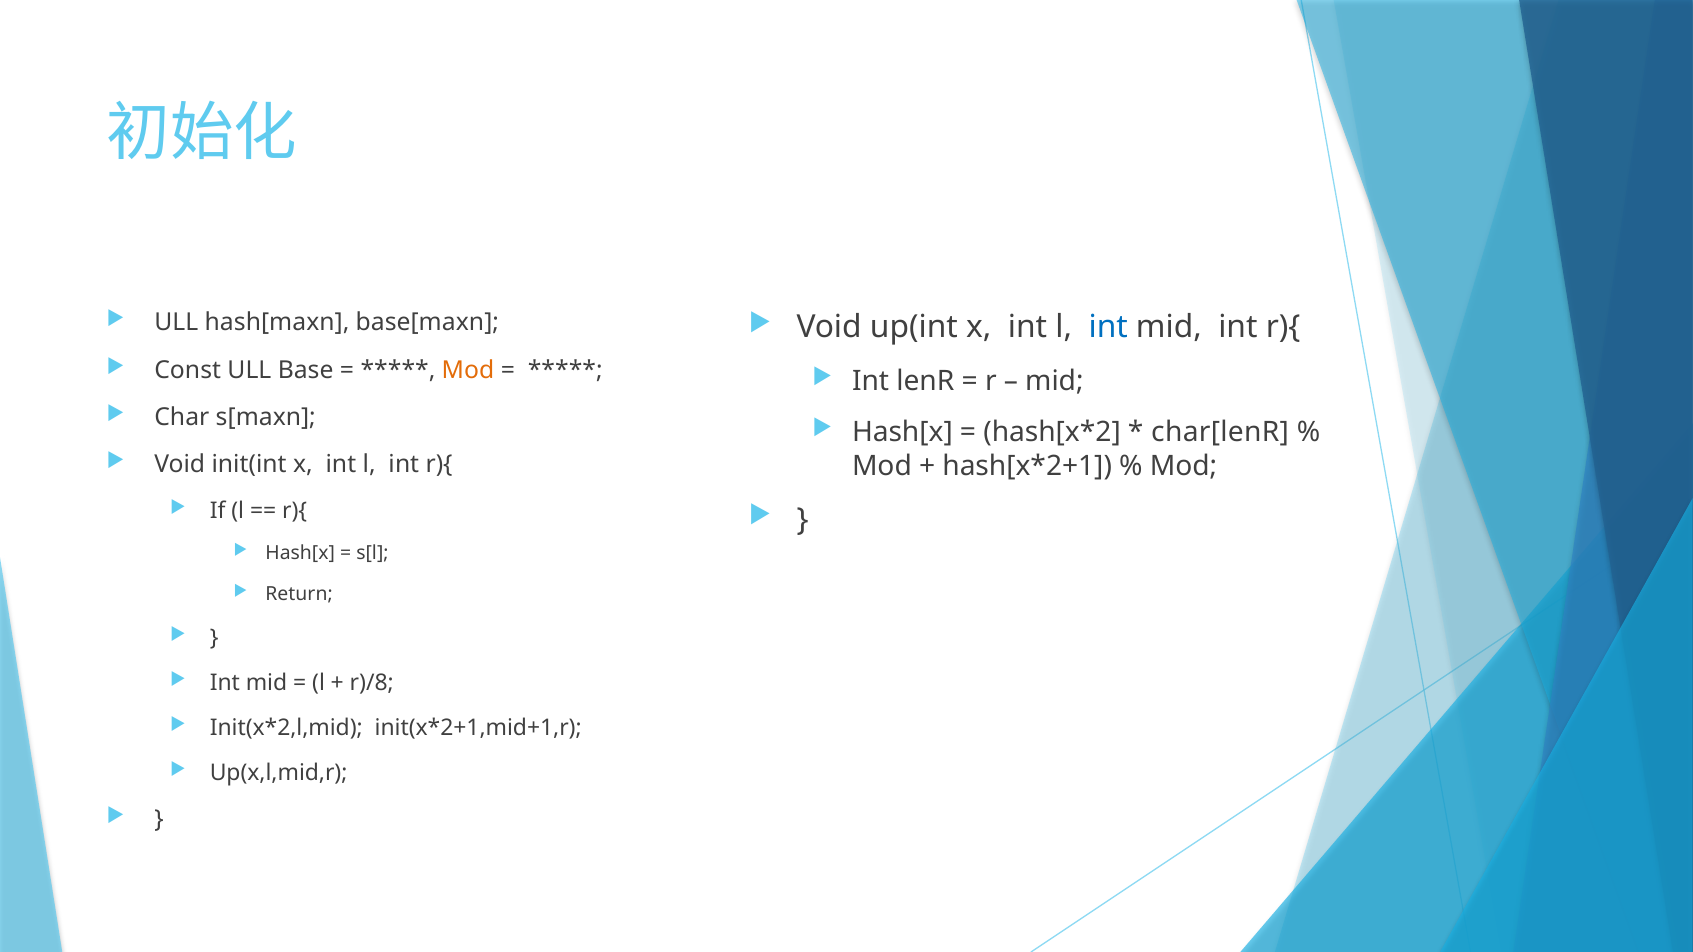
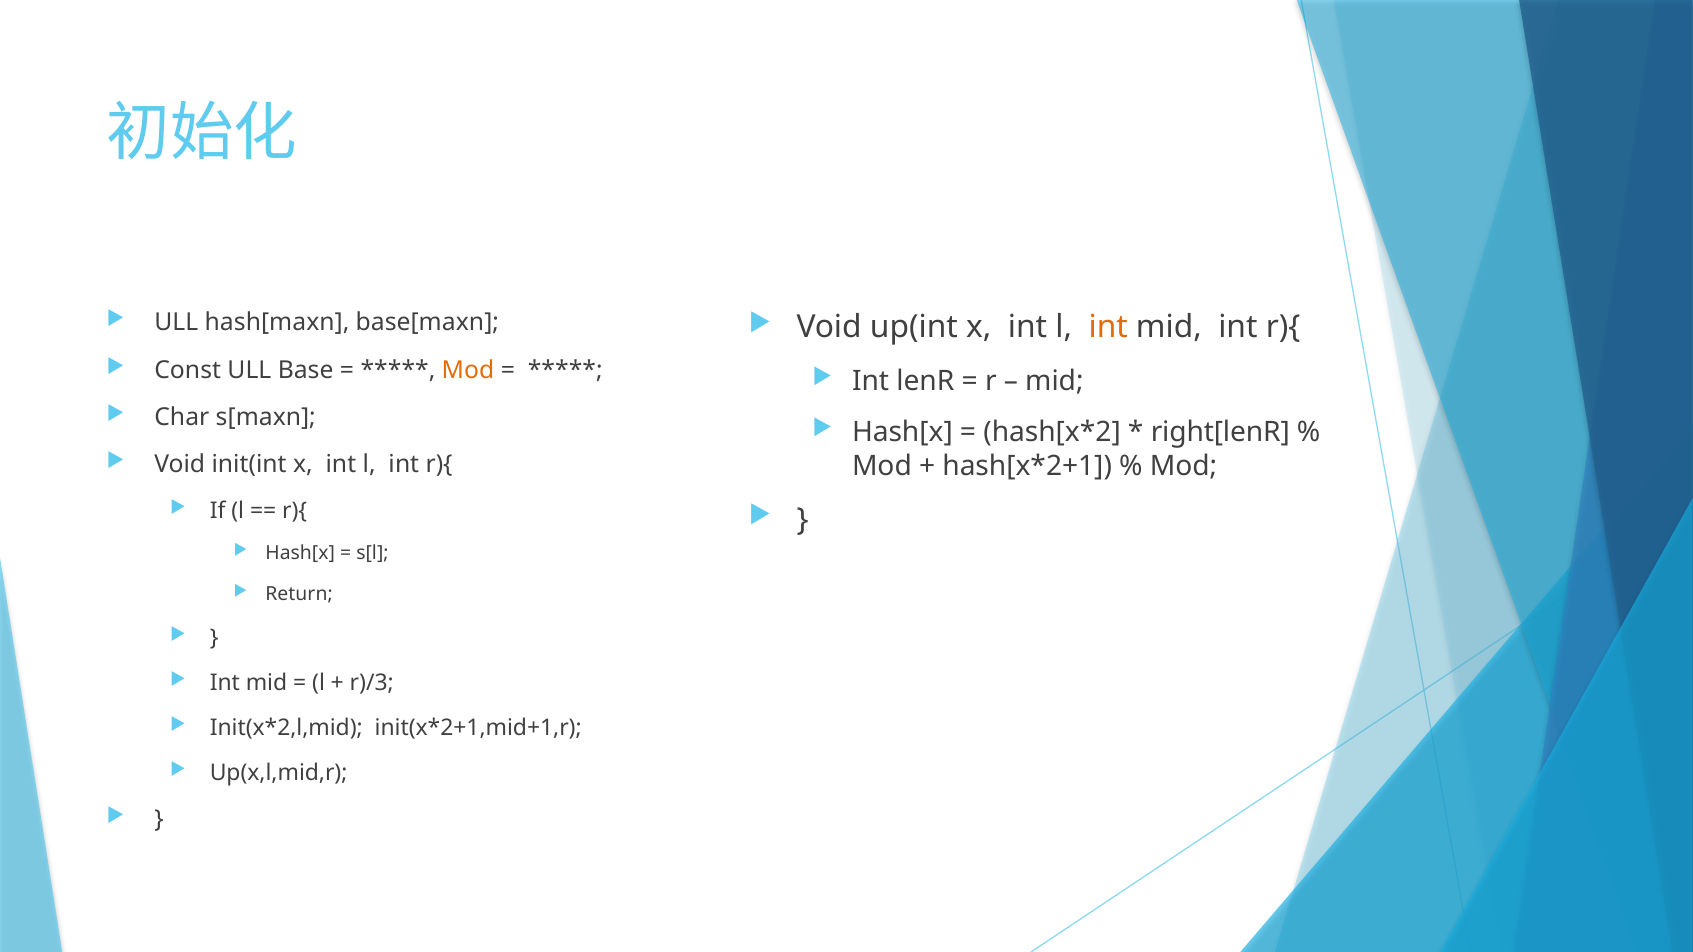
int colour: blue -> orange (1108, 328)
char[lenR: char[lenR -> right[lenR (1220, 432)
r)/8: r)/8 -> r)/3 (372, 683)
